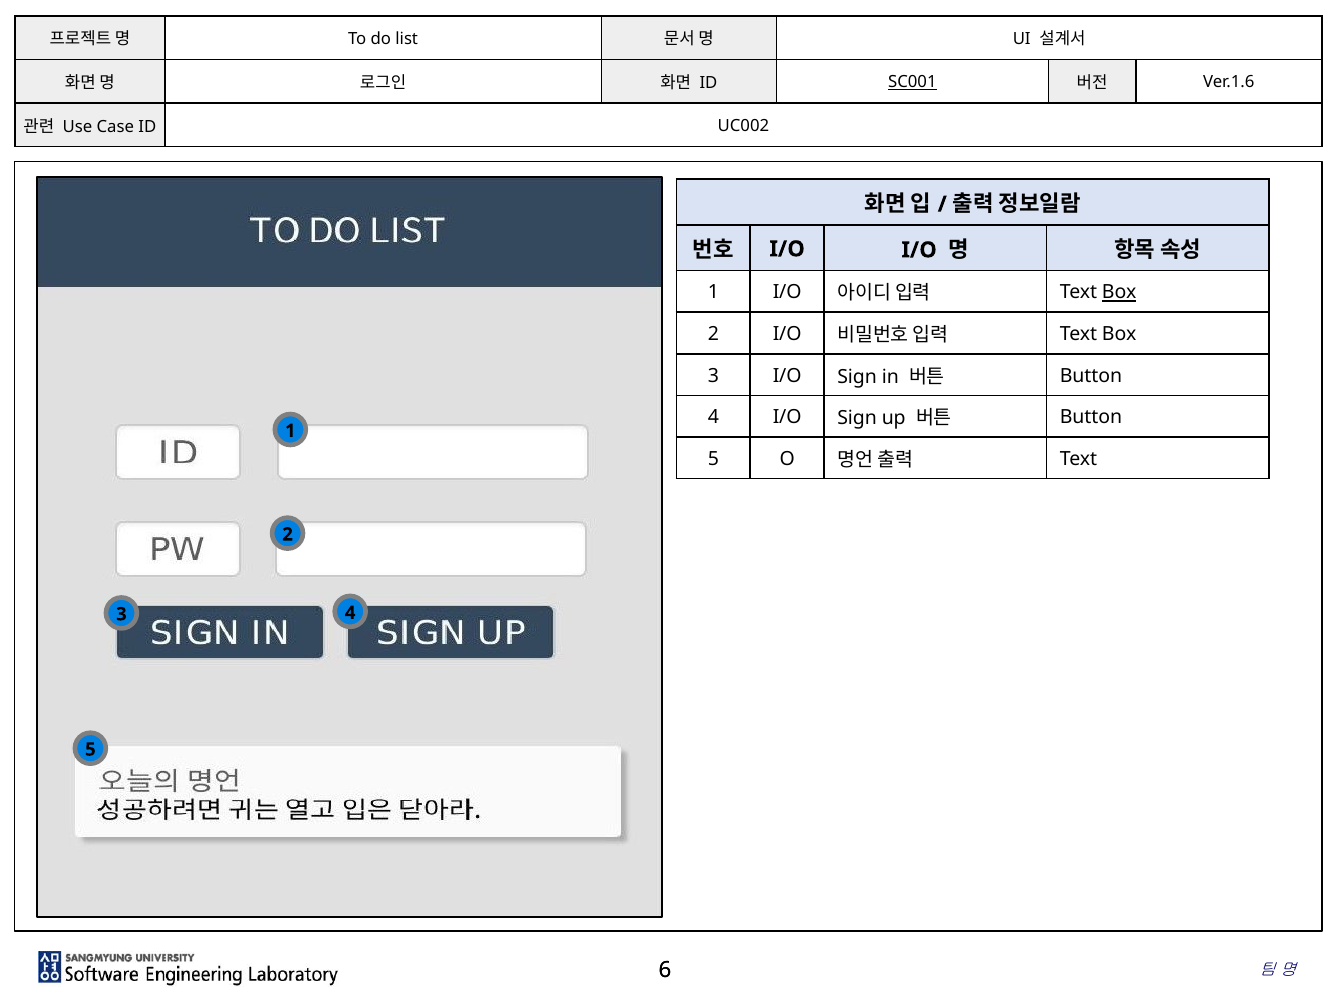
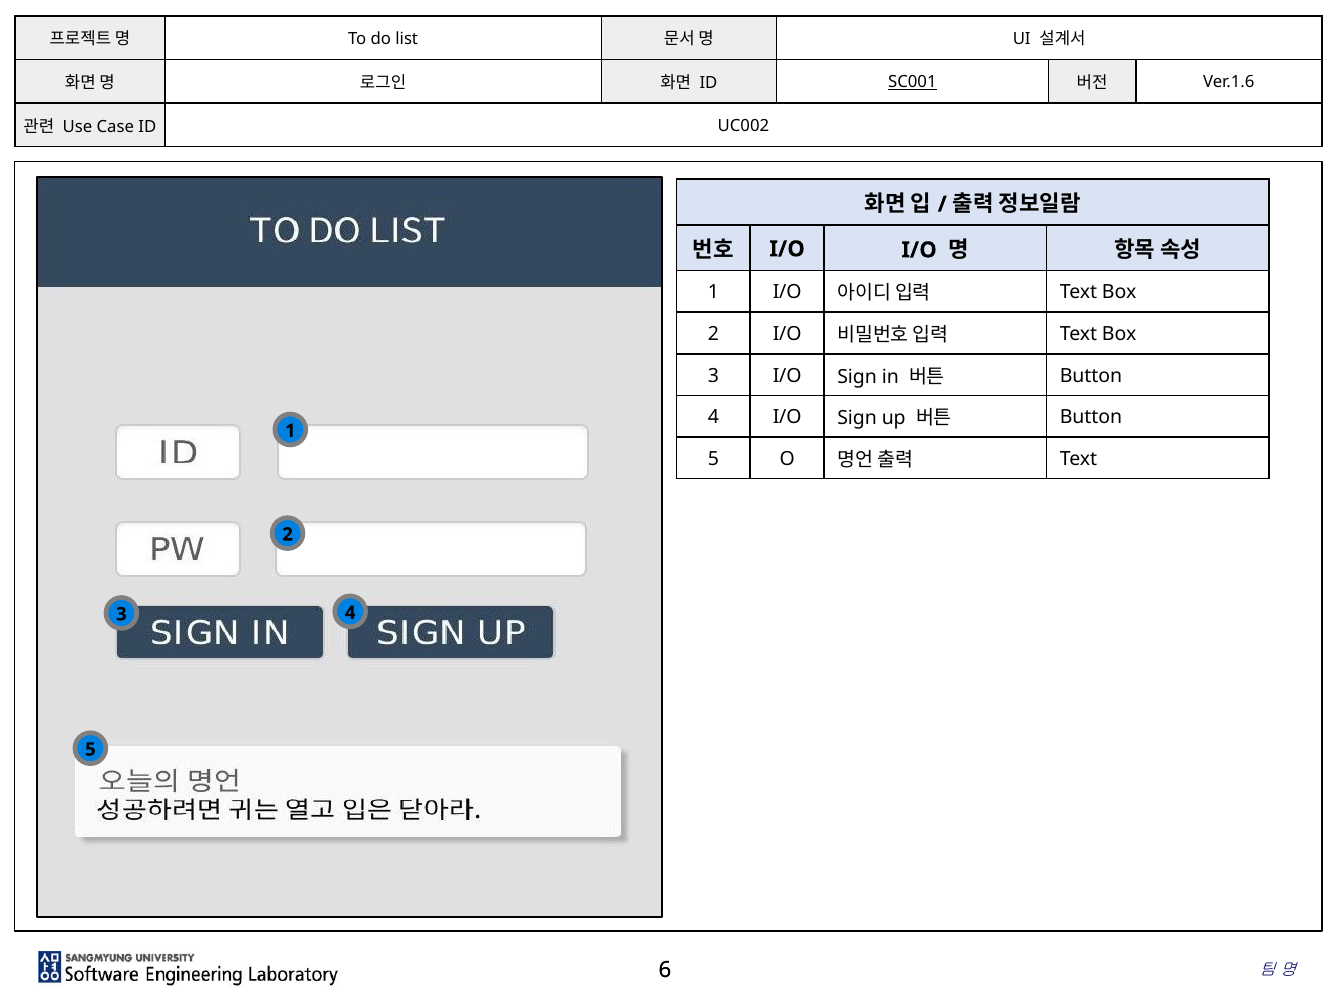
Box underline: present -> none (1119, 292)
